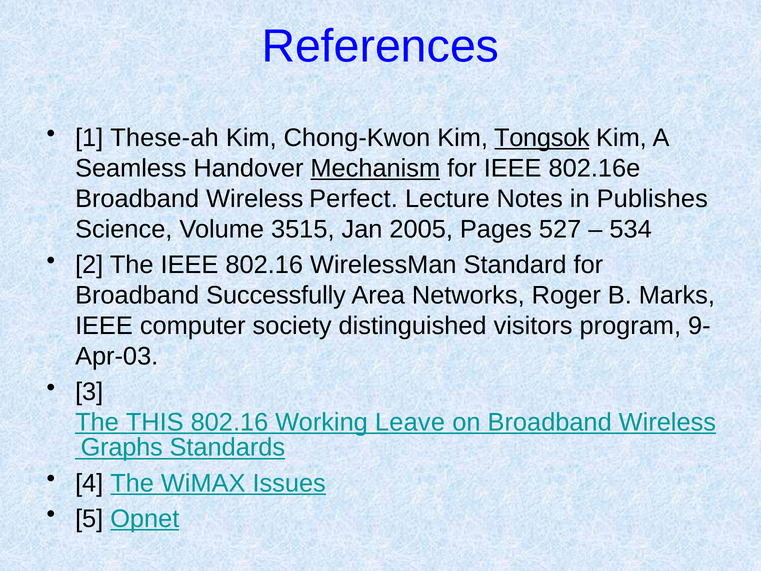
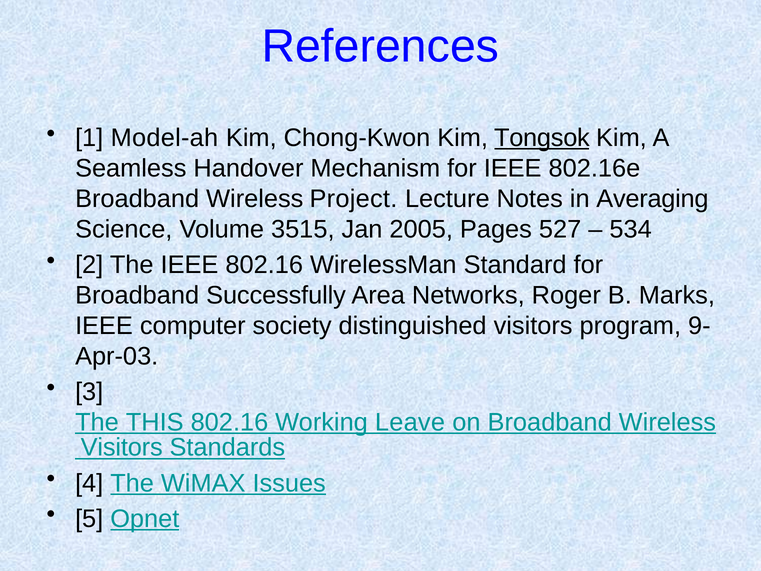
These-ah: These-ah -> Model-ah (164, 138)
Mechanism underline: present -> none (375, 168)
Perfect: Perfect -> Project (353, 199)
Publishes: Publishes -> Averaging (652, 199)
Graphs: Graphs -> Visitors (122, 447)
